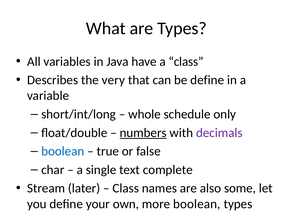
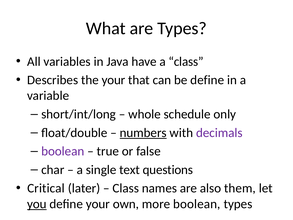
the very: very -> your (113, 80)
boolean colour: blue -> purple (63, 151)
complete: complete -> questions (168, 170)
Stream: Stream -> Critical (46, 188)
some: some -> them (240, 188)
you underline: none -> present (37, 204)
